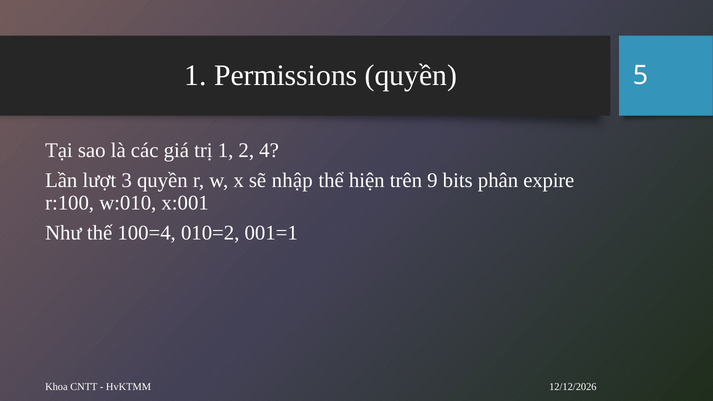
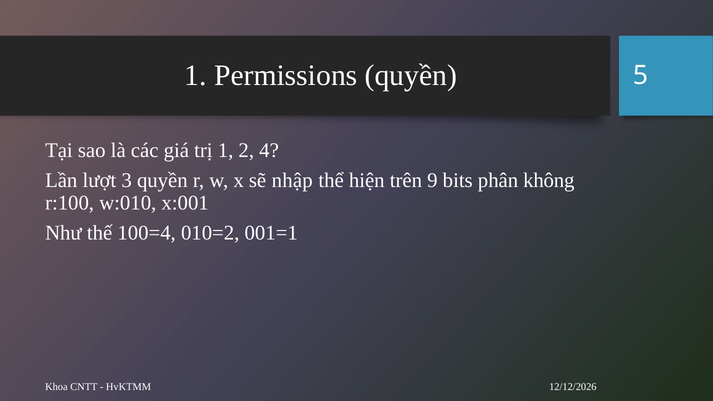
expire: expire -> không (549, 180)
